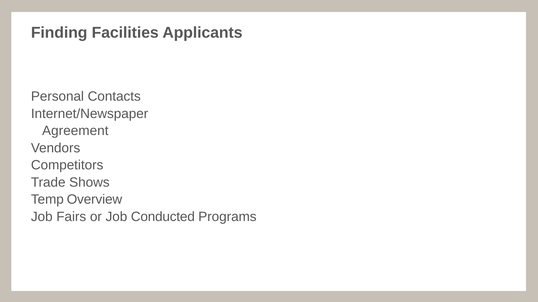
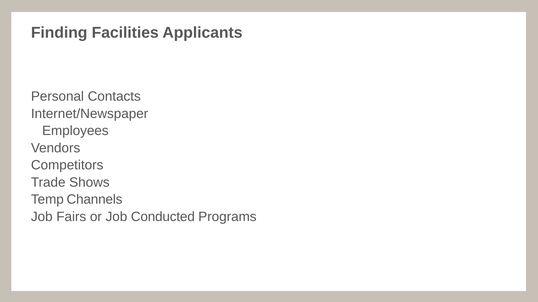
Agreement: Agreement -> Employees (75, 131)
Overview: Overview -> Channels (95, 200)
